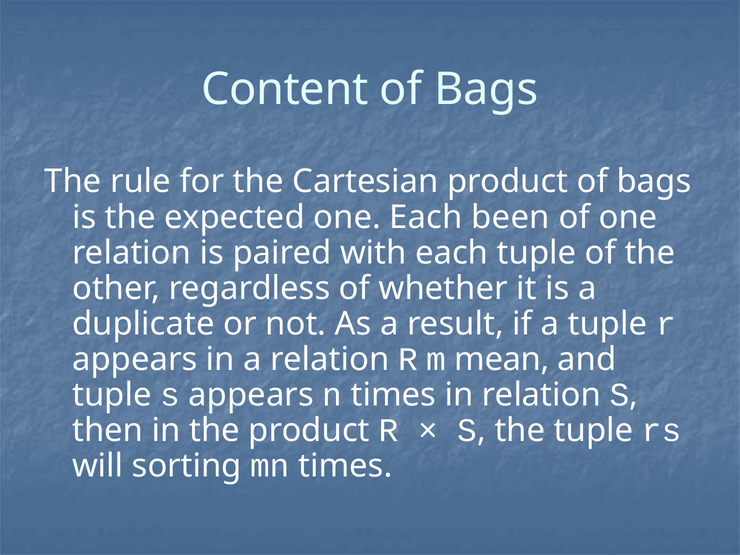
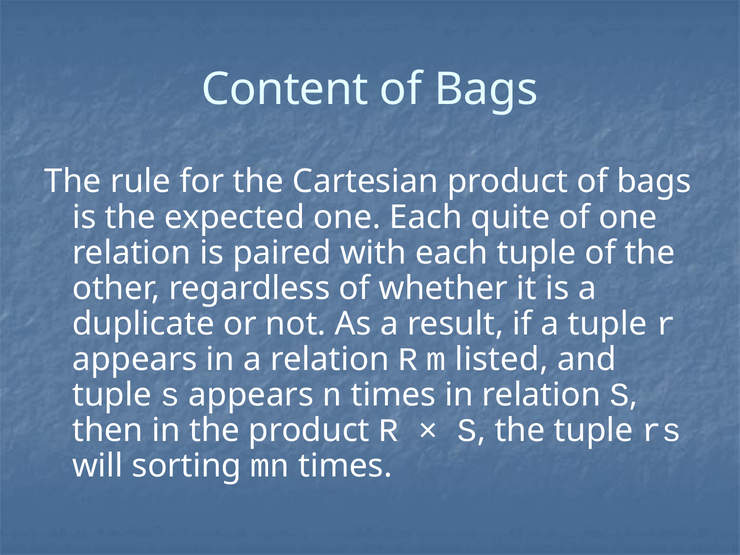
been: been -> quite (511, 217)
mean: mean -> listed (502, 359)
